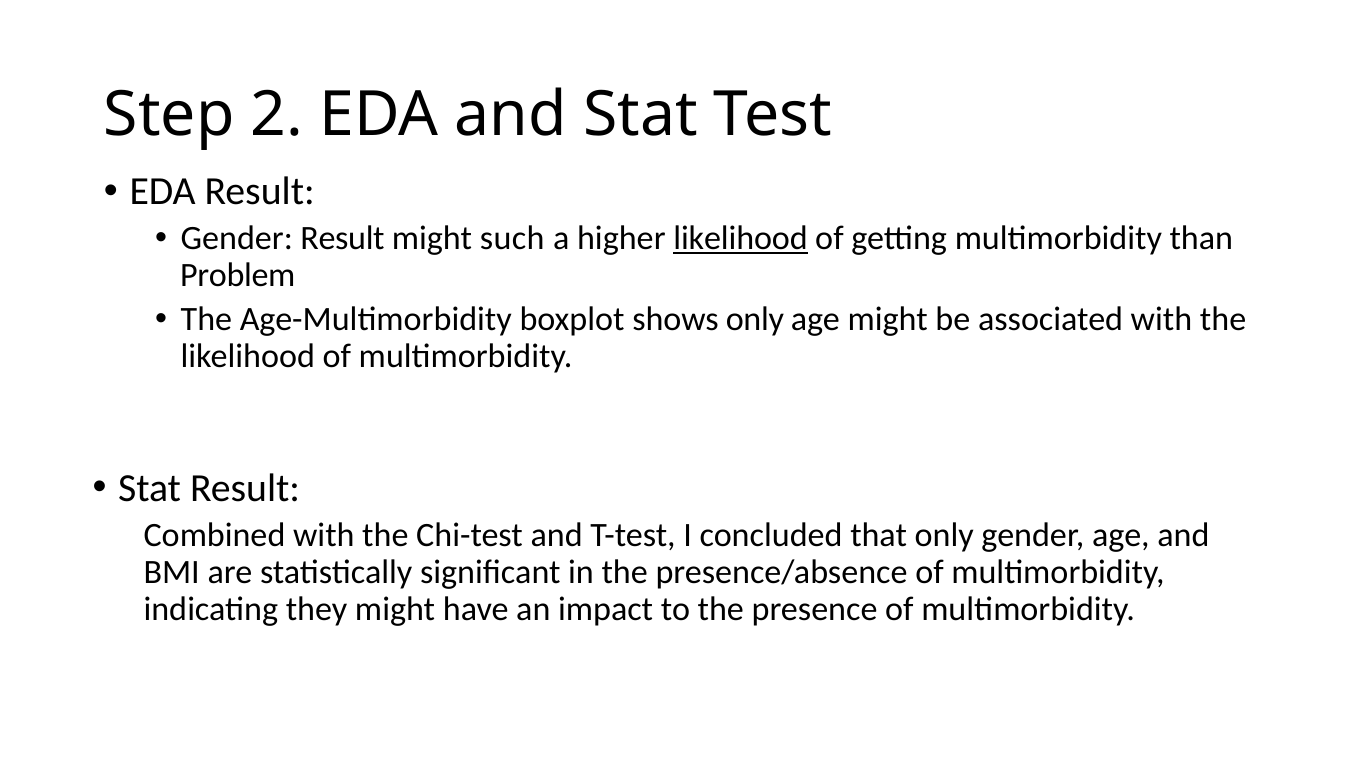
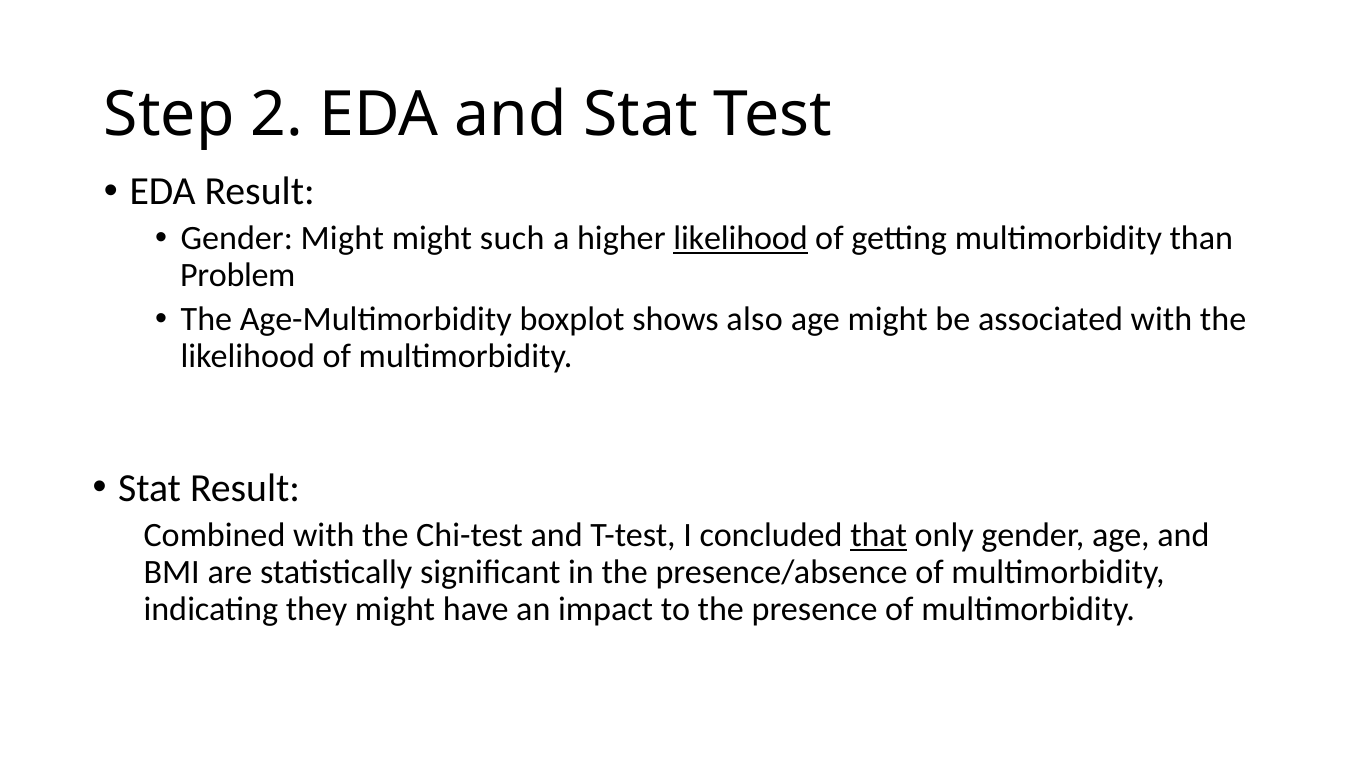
Gender Result: Result -> Might (342, 239)
shows only: only -> also (755, 320)
that underline: none -> present (879, 536)
